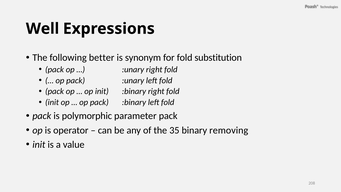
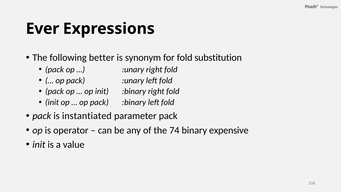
Well: Well -> Ever (43, 29)
polymorphic: polymorphic -> instantiated (87, 116)
35: 35 -> 74 (174, 130)
removing: removing -> expensive (229, 130)
